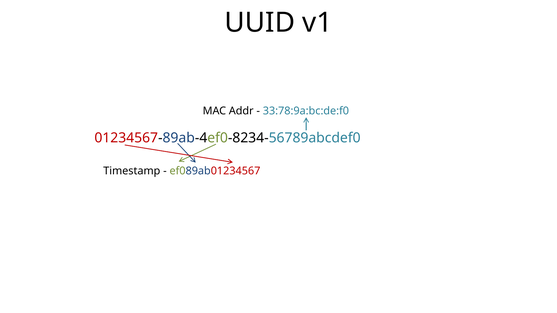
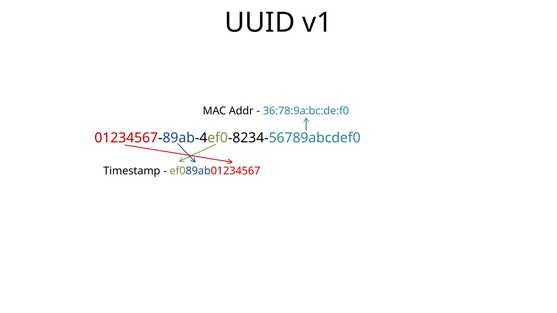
33:78:9a:bc:de:f0: 33:78:9a:bc:de:f0 -> 36:78:9a:bc:de:f0 (306, 111)
